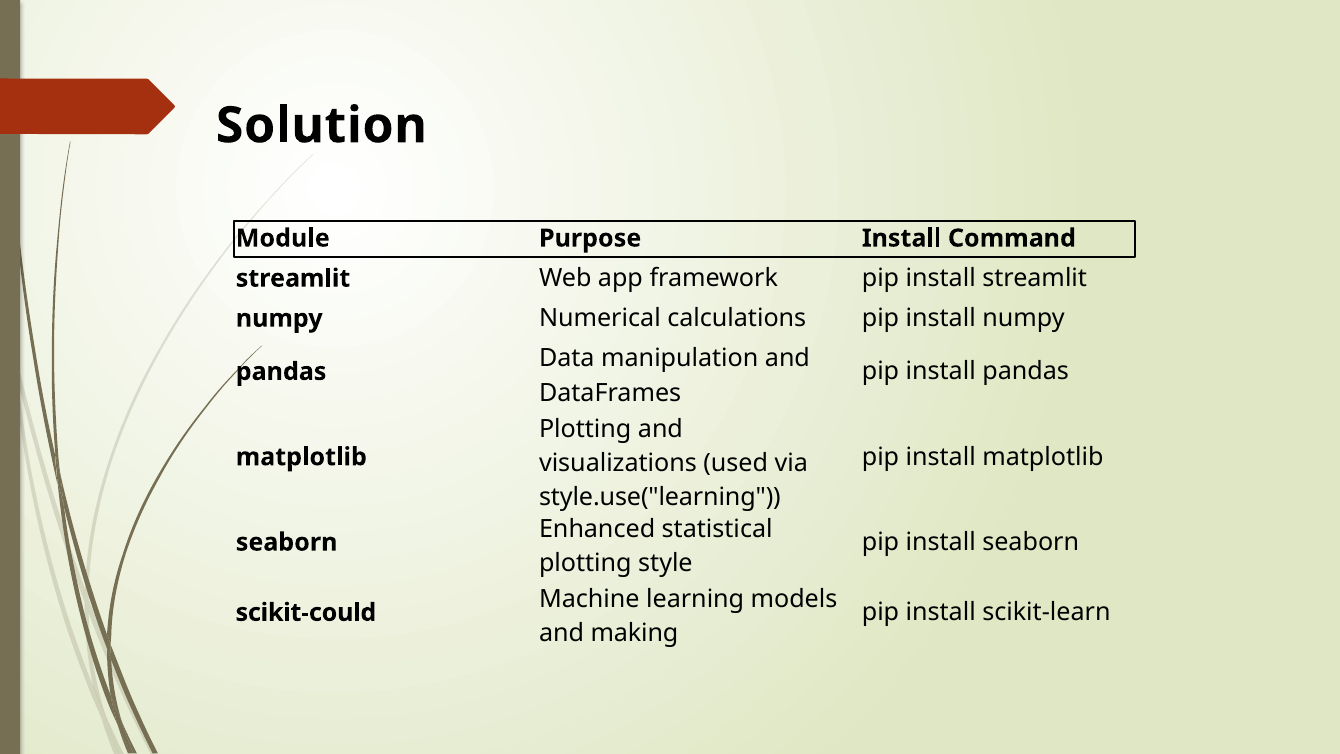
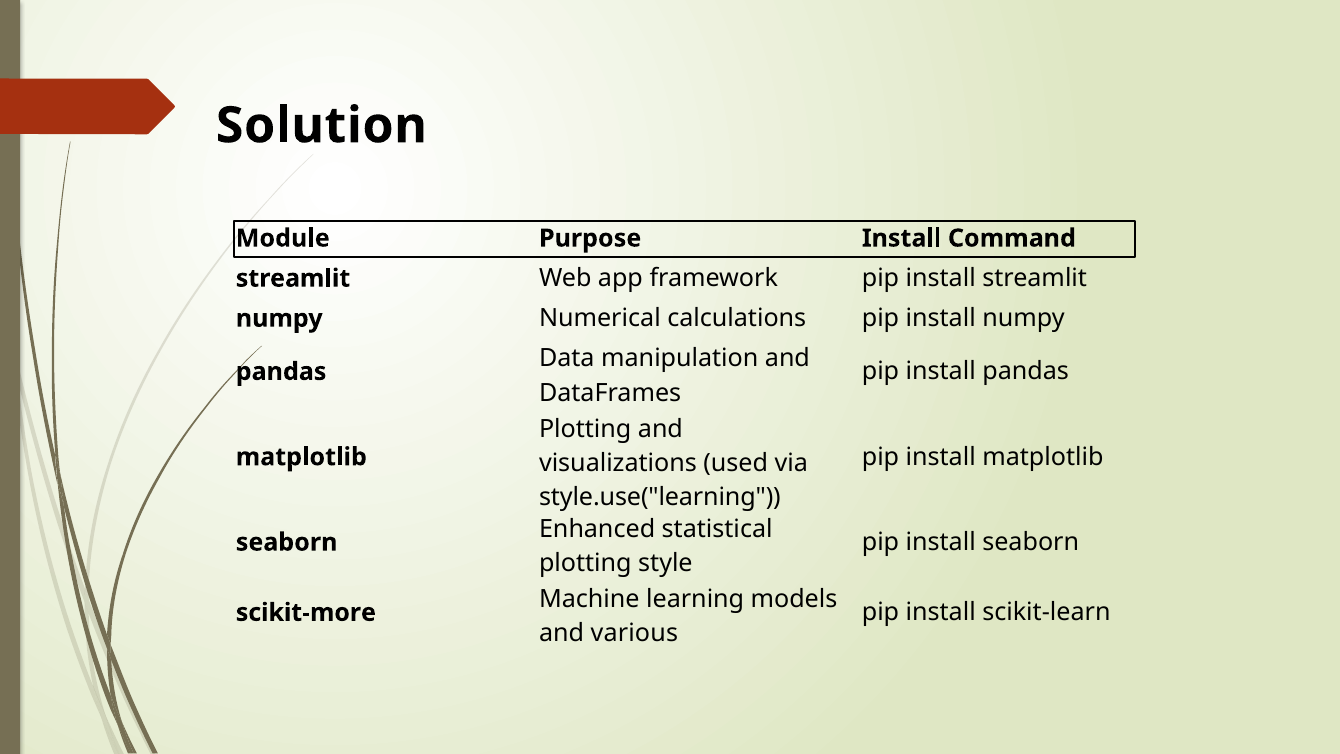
scikit-could: scikit-could -> scikit-more (306, 612)
making: making -> various (634, 633)
